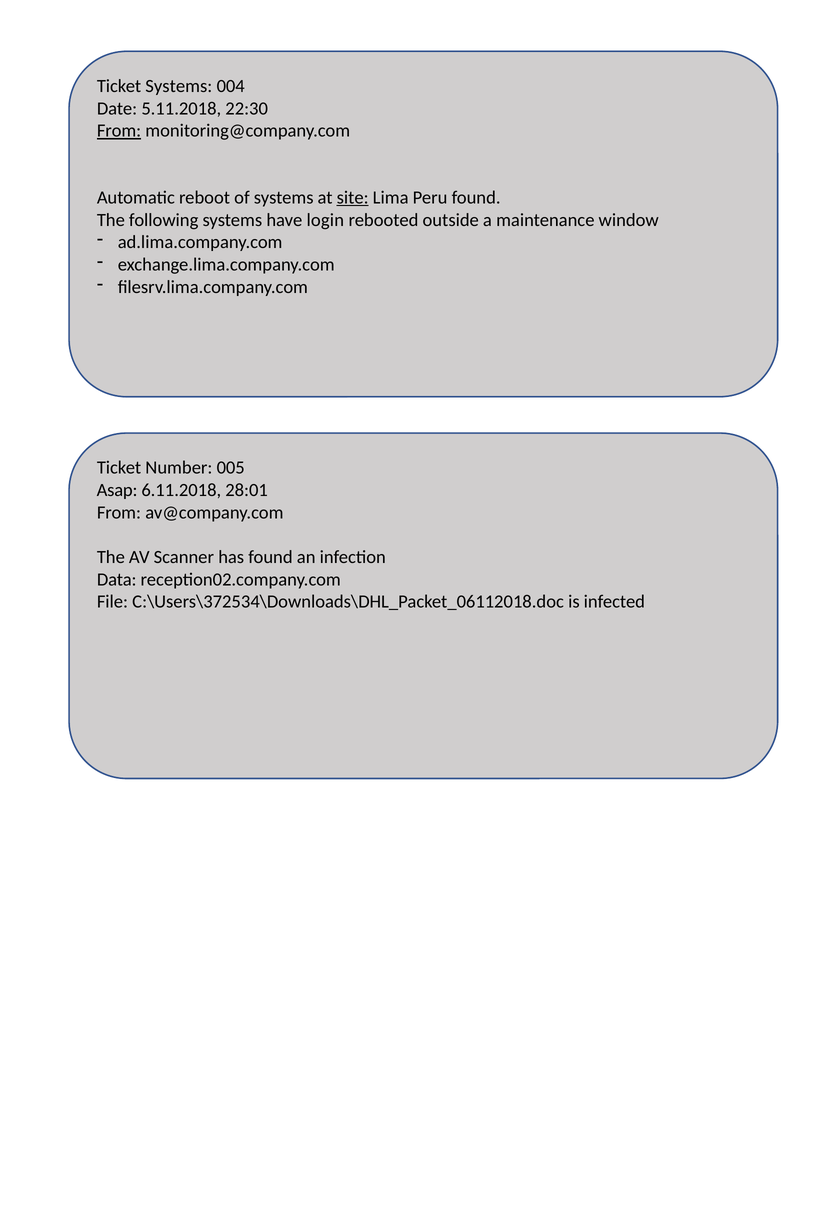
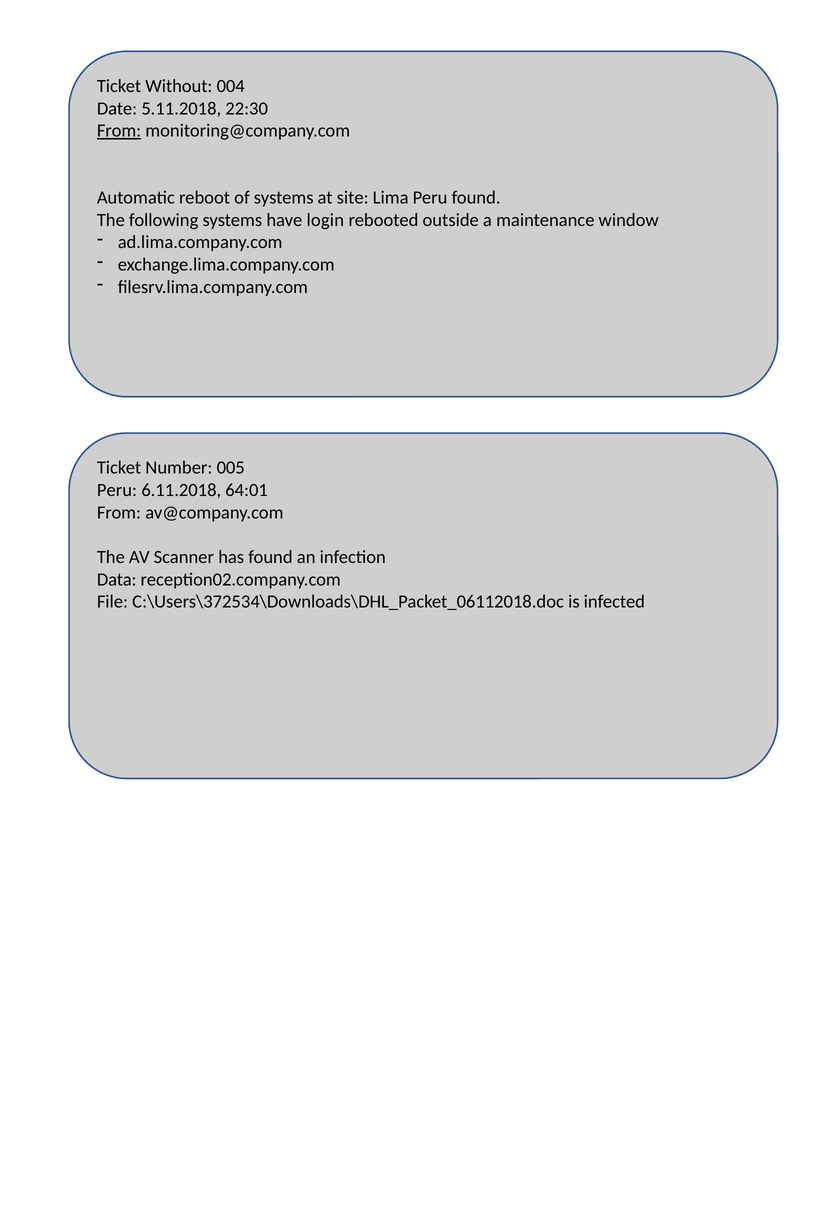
Ticket Systems: Systems -> Without (179, 86)
site underline: present -> none (353, 198)
Asap: Asap -> Peru (117, 490)
28:01: 28:01 -> 64:01 (247, 490)
